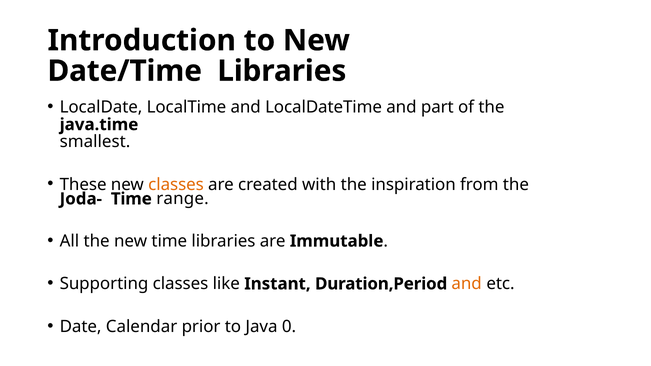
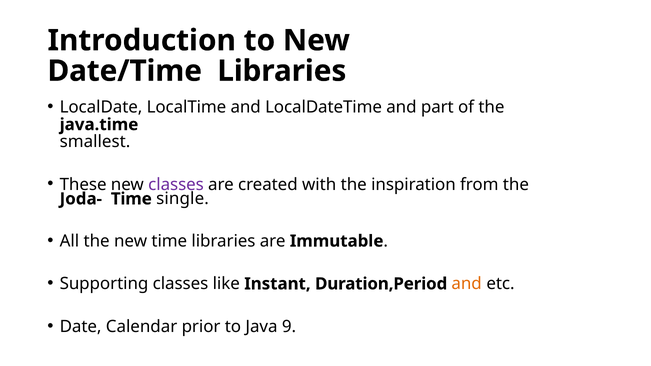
classes colour: orange -> purple (176, 185)
range: range -> single (183, 199)
0: 0 -> 9 (289, 327)
